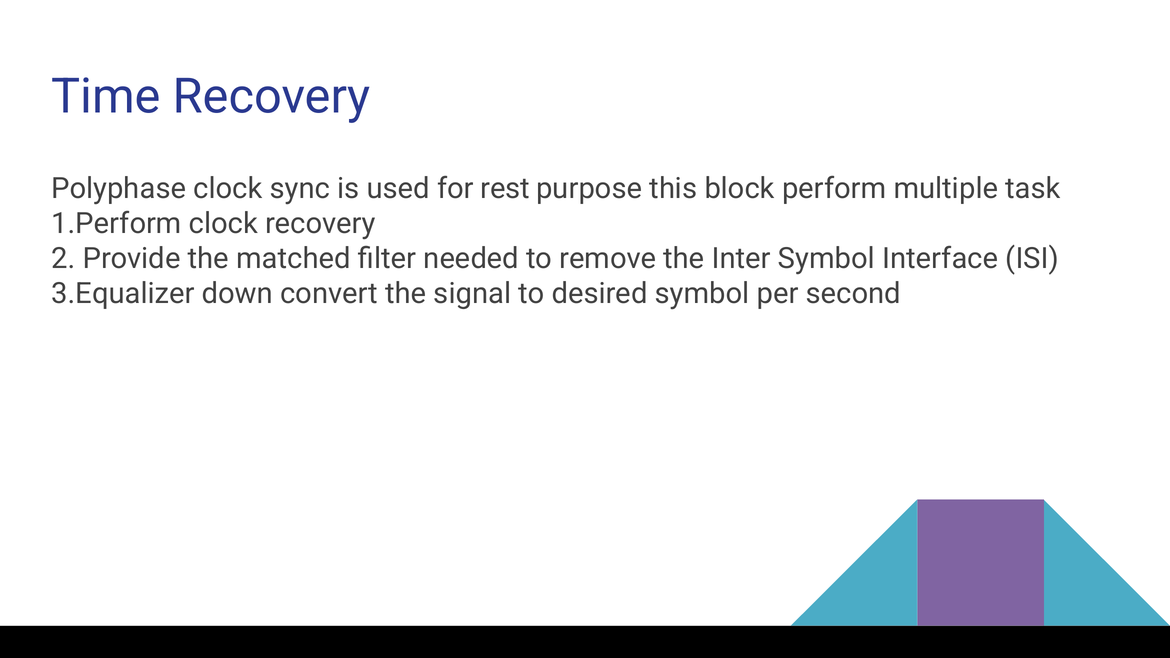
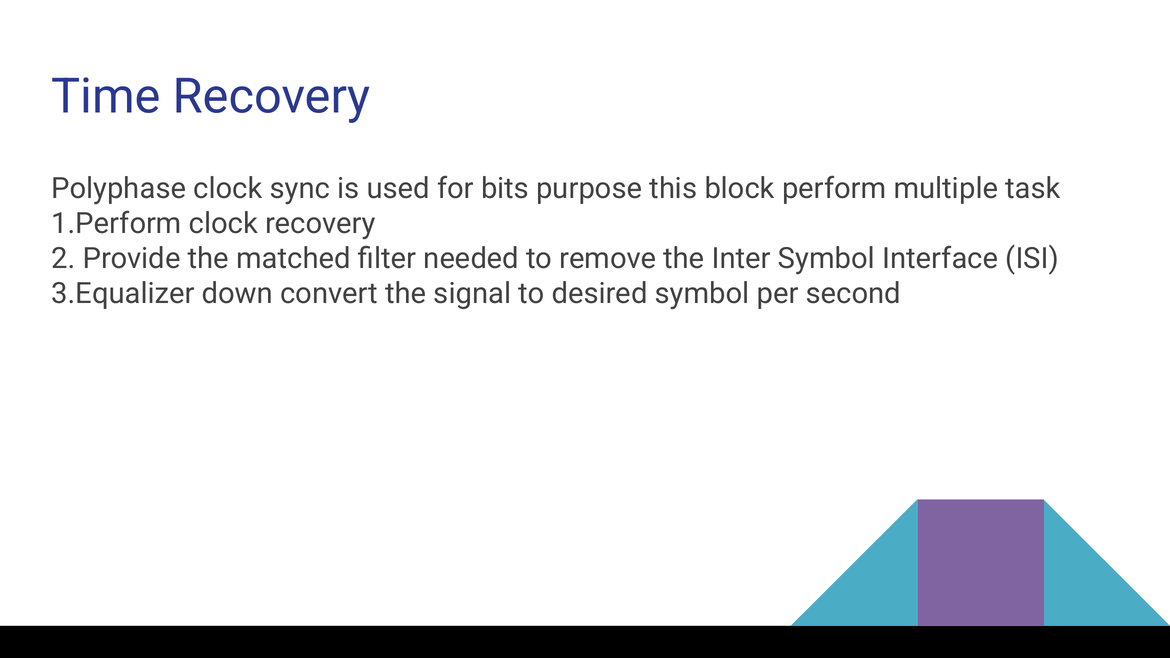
rest: rest -> bits (505, 189)
